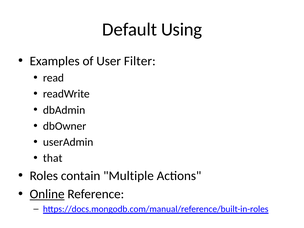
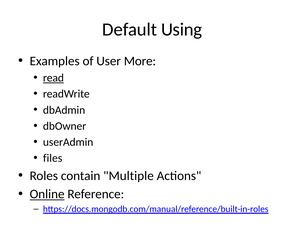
Filter: Filter -> More (140, 61)
read underline: none -> present (53, 78)
that: that -> files (53, 158)
